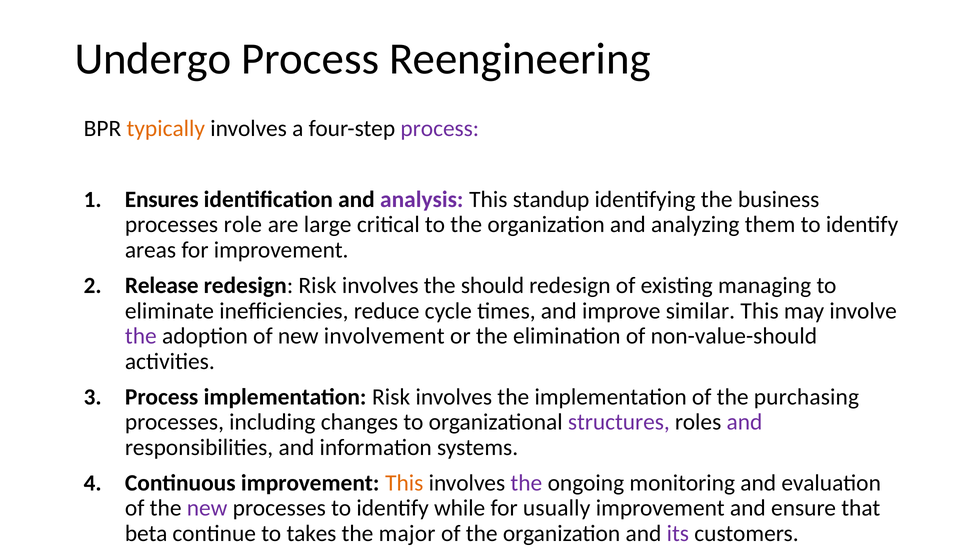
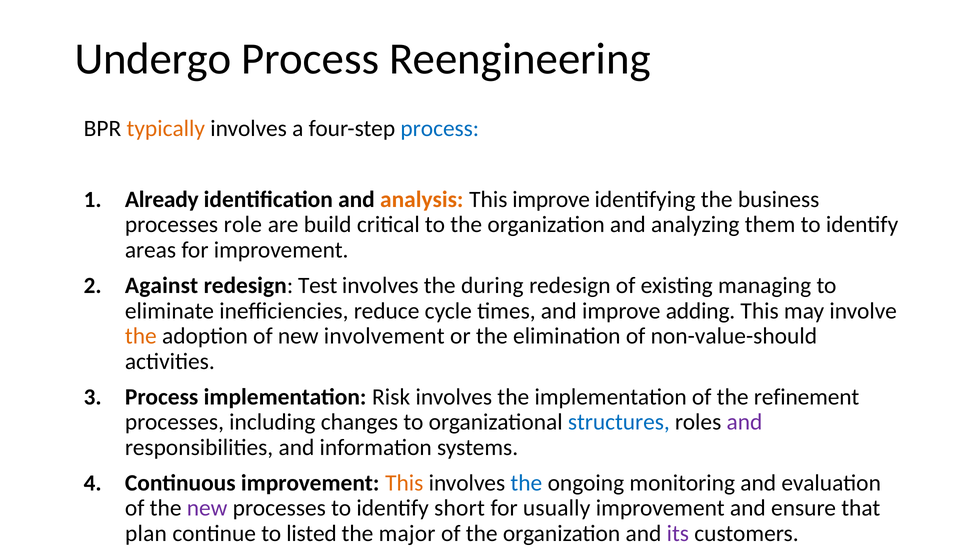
process colour: purple -> blue (440, 129)
Ensures: Ensures -> Already (162, 199)
analysis colour: purple -> orange (422, 199)
This standup: standup -> improve (551, 199)
large: large -> build (328, 225)
Release: Release -> Against (162, 286)
redesign Risk: Risk -> Test (318, 286)
should: should -> during (492, 286)
similar: similar -> adding (701, 311)
the colour: purple -> orange (141, 336)
purchasing: purchasing -> refinement (807, 397)
structures colour: purple -> blue (619, 422)
the colour: purple -> blue (526, 483)
while: while -> short (460, 508)
beta: beta -> plan (146, 534)
takes: takes -> listed (311, 534)
